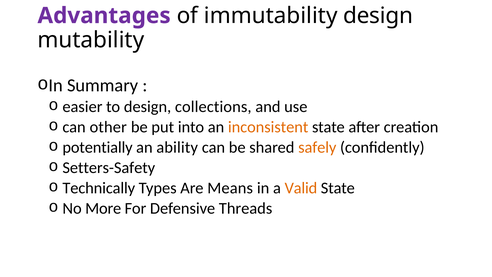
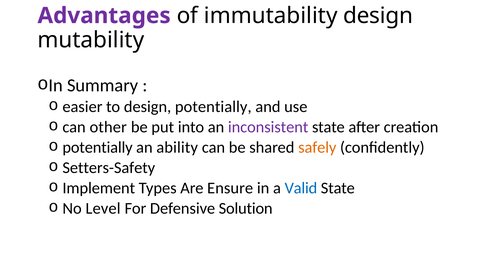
design collections: collections -> potentially (213, 107)
inconsistent colour: orange -> purple (268, 127)
Technically: Technically -> Implement (99, 188)
Means: Means -> Ensure (230, 188)
Valid colour: orange -> blue (301, 188)
More: More -> Level (103, 208)
Threads: Threads -> Solution (246, 208)
